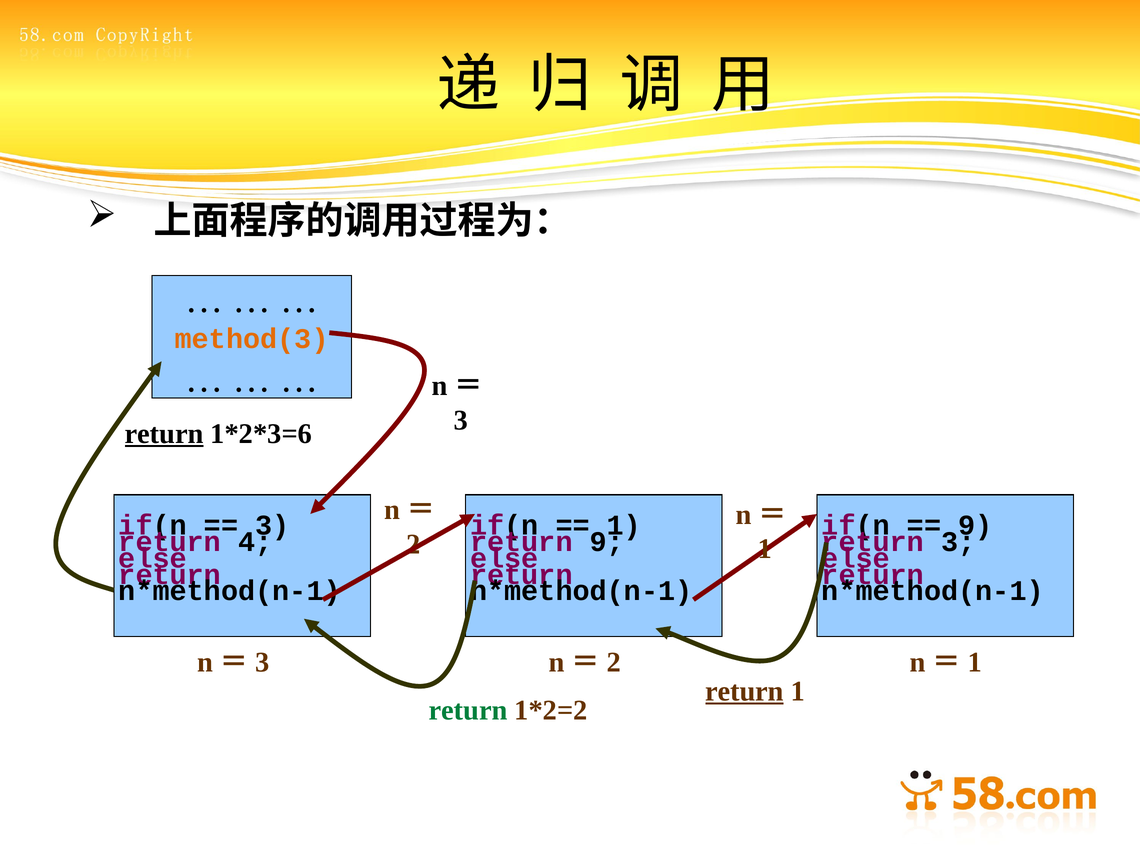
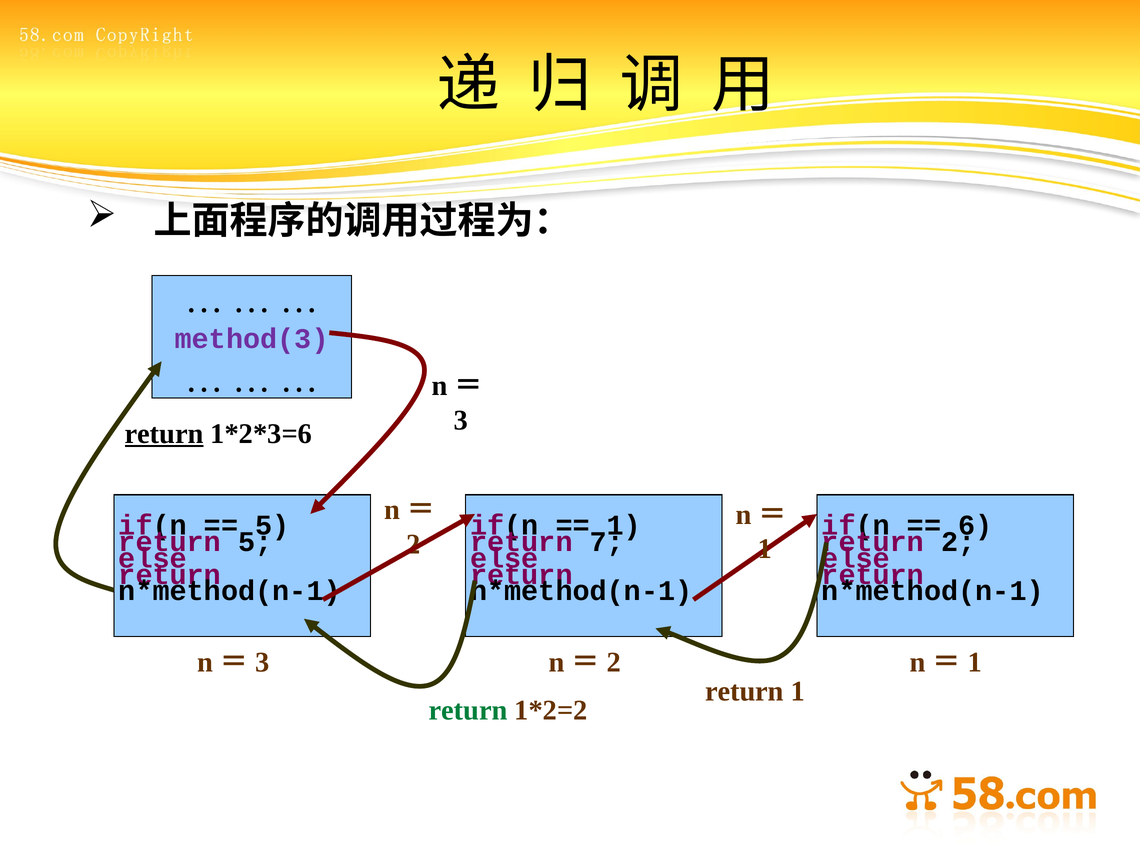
method(3 colour: orange -> purple (252, 339)
3: 3 -> 5 (272, 526)
9: 9 -> 6 (975, 526)
4: 4 -> 5 (255, 542)
9: 9 -> 7 (607, 542)
3: 3 -> 2 (958, 542)
return underline: present -> none (745, 691)
